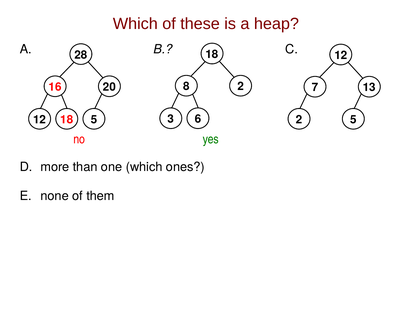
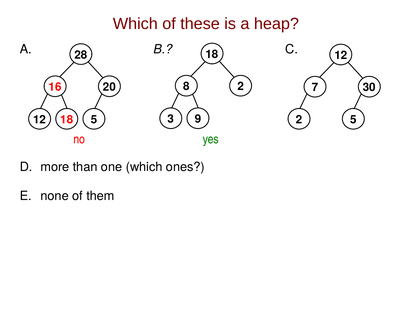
13: 13 -> 30 (369, 87)
6: 6 -> 9 (198, 119)
